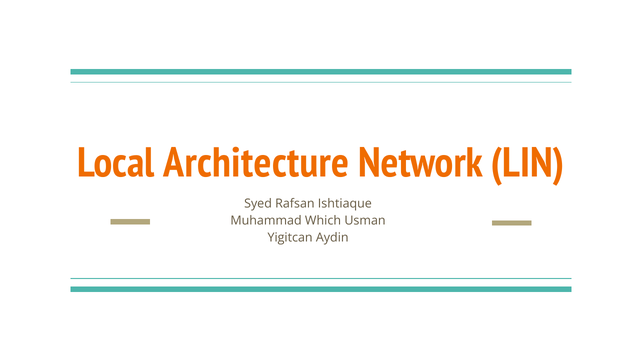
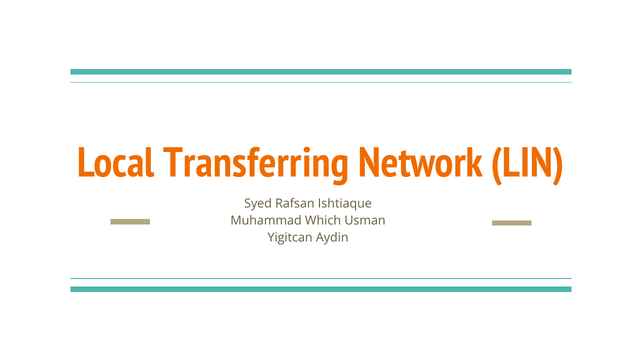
Architecture: Architecture -> Transferring (256, 163)
